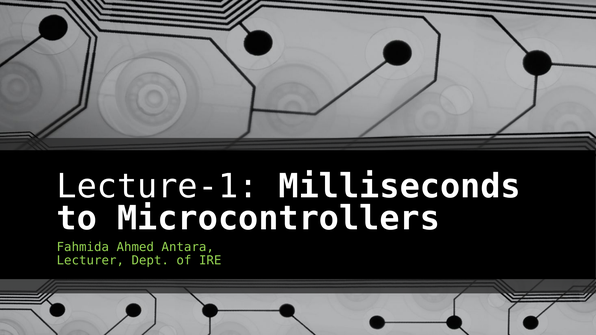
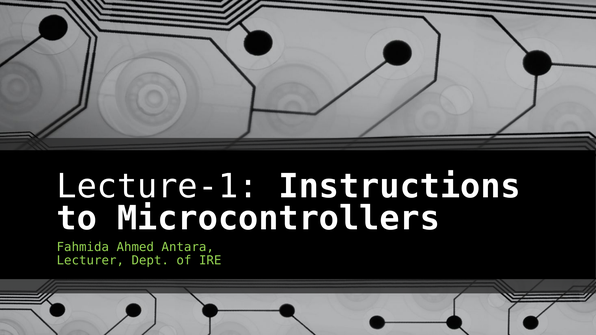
Milliseconds: Milliseconds -> Instructions (400, 186)
